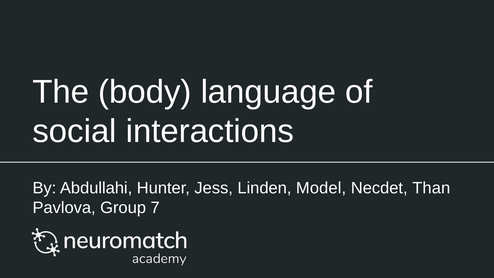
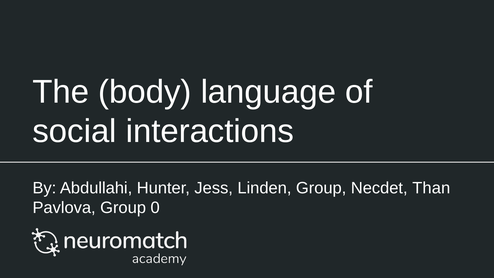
Linden Model: Model -> Group (321, 188)
7: 7 -> 0 (155, 208)
